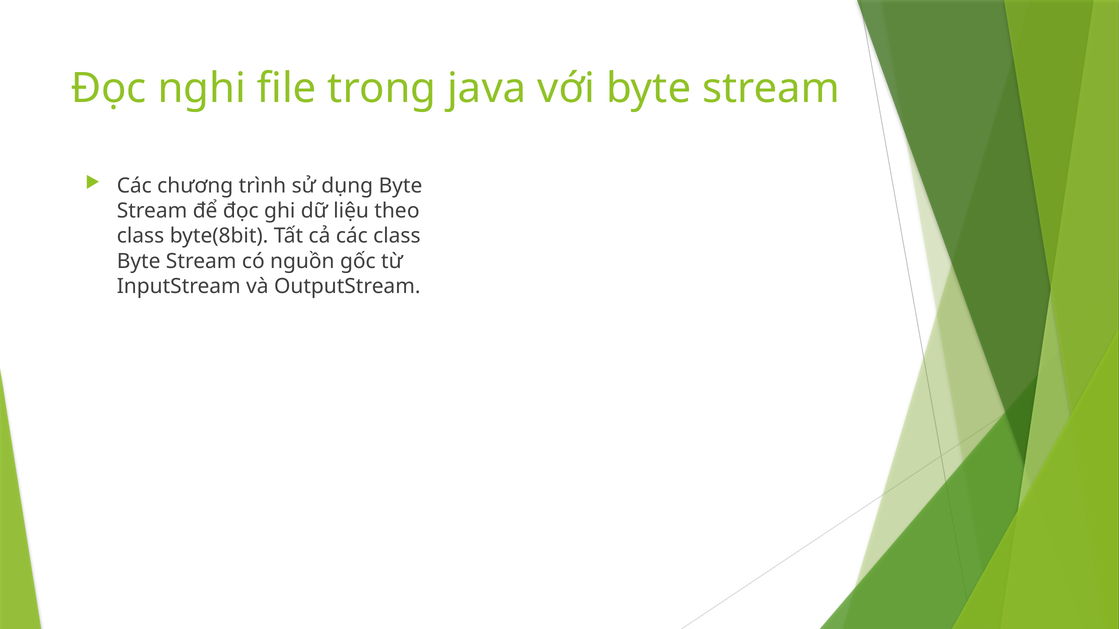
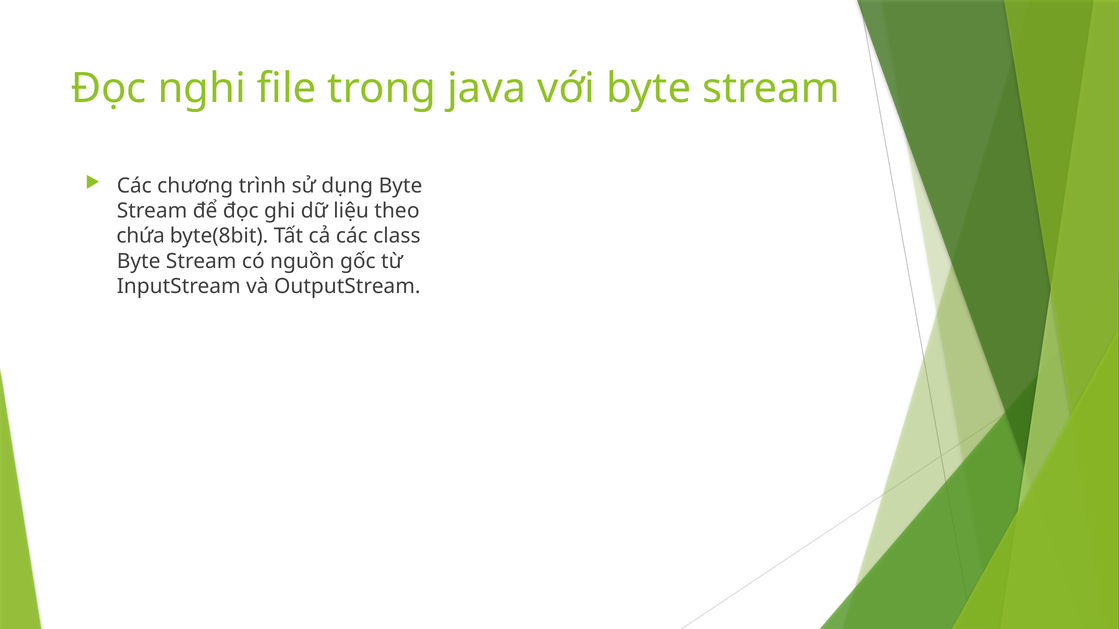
class: class -> chứa (141, 236)
